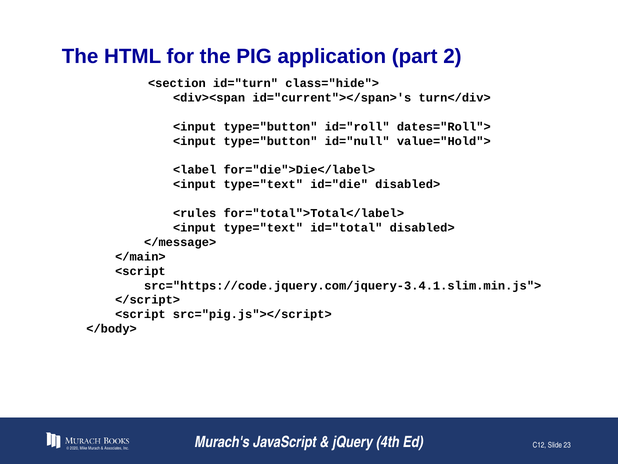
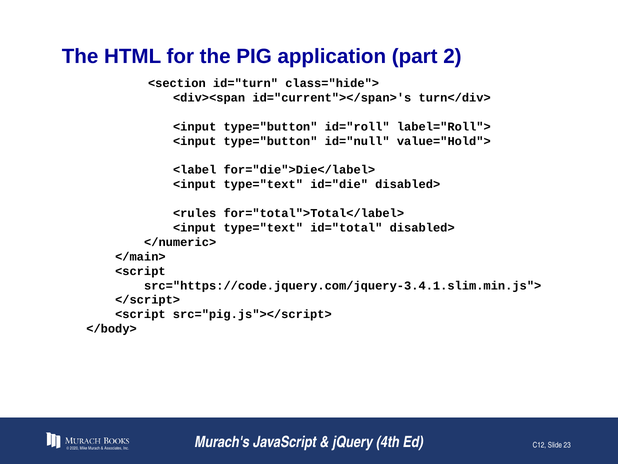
dates="Roll">: dates="Roll"> -> label="Roll"> (444, 127)
</message>: </message> -> </numeric> (180, 242)
